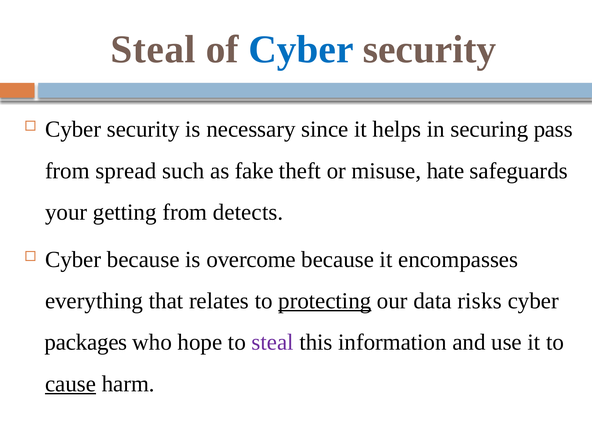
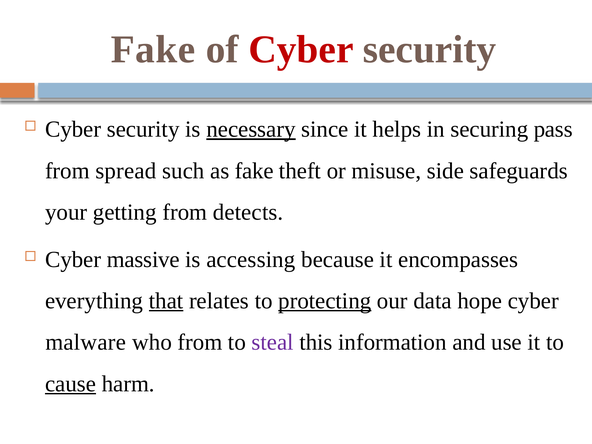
Steal: Steal -> Fake (153, 50)
Cyber colour: blue -> red (301, 50)
necessary underline: none -> present (251, 129)
hate: hate -> side (445, 171)
Cyber because: because -> massive (143, 259)
overcome: overcome -> accessing (251, 259)
that underline: none -> present (166, 301)
risks: risks -> hope (480, 301)
packages: packages -> malware (86, 342)
who hope: hope -> from (200, 342)
